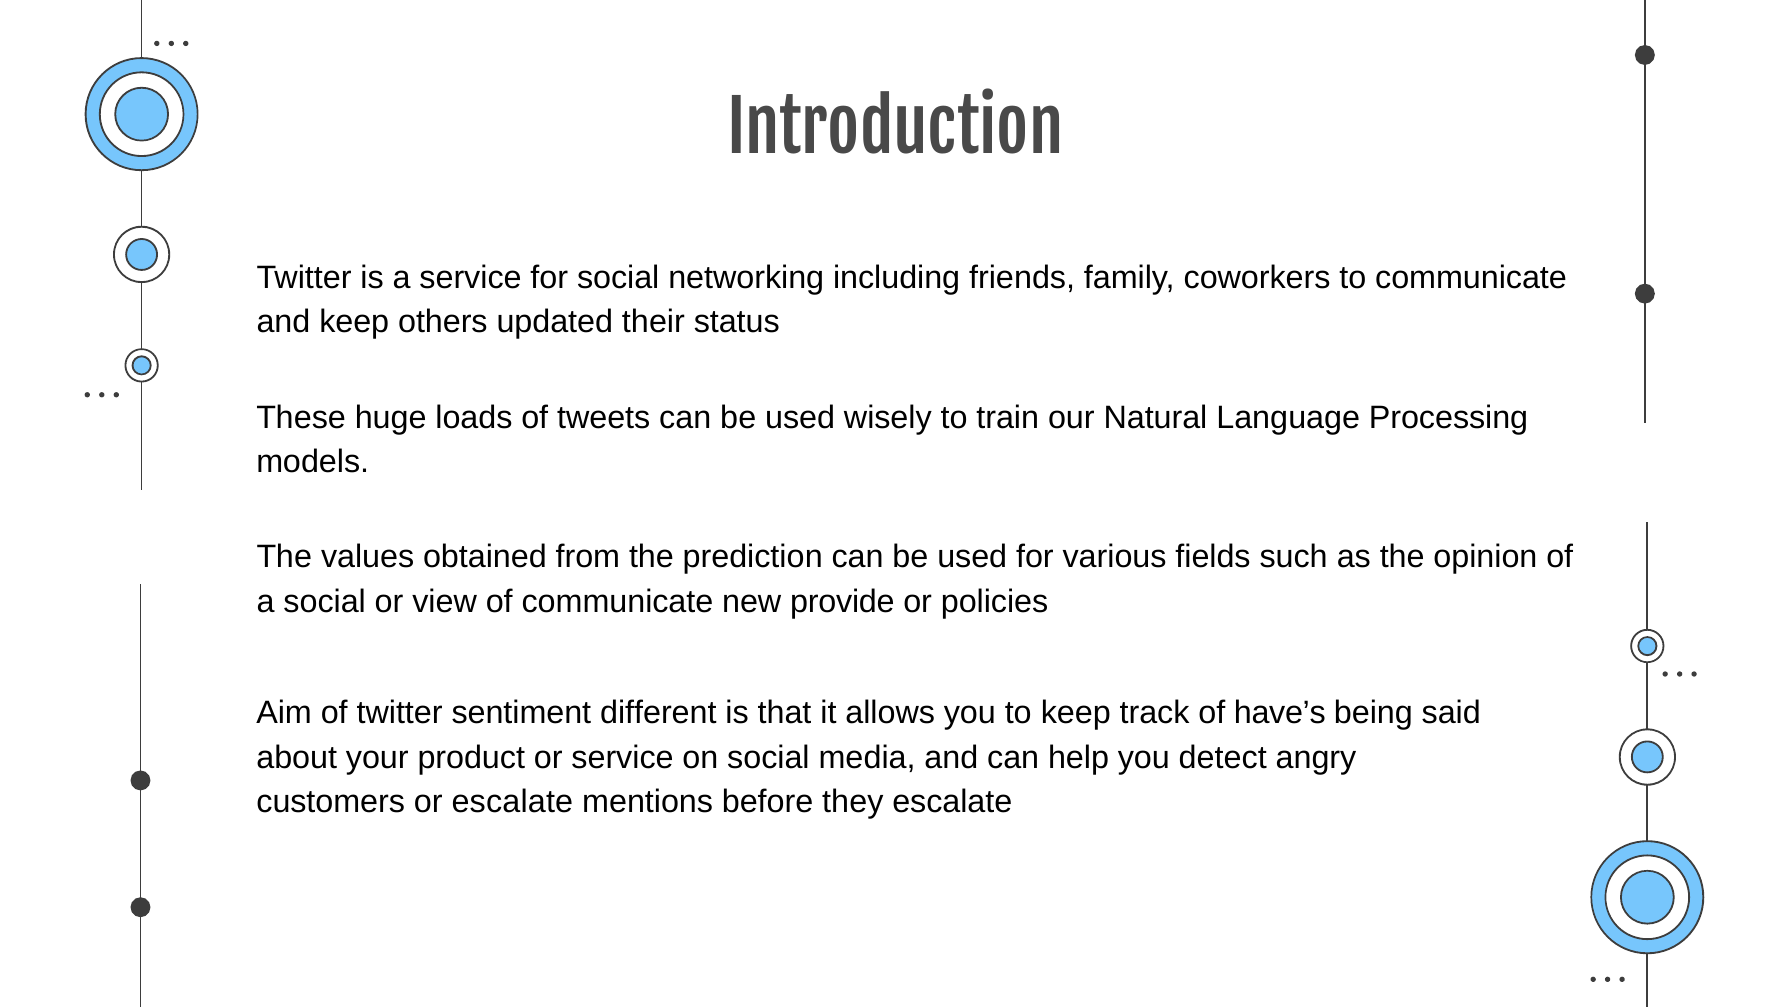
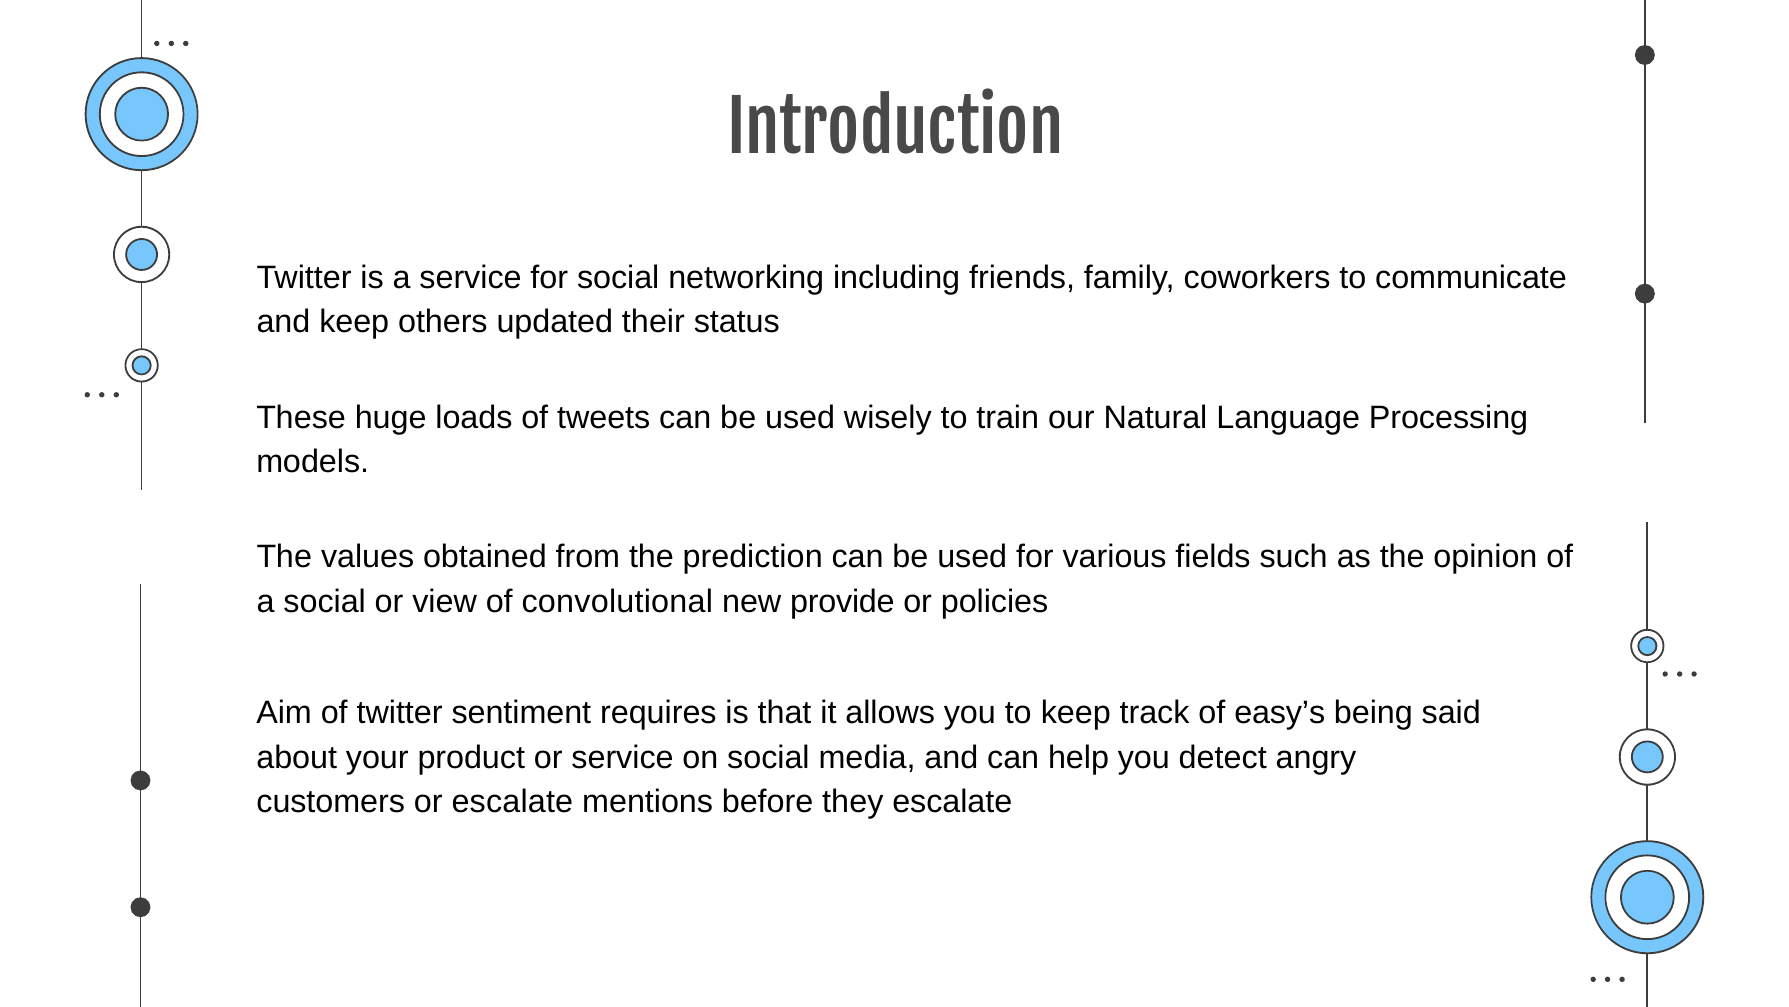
of communicate: communicate -> convolutional (617, 601)
different: different -> requires (658, 712)
have’s: have’s -> easy’s (1280, 712)
